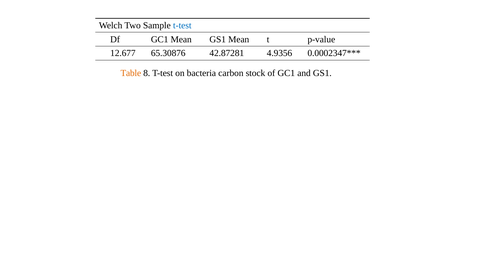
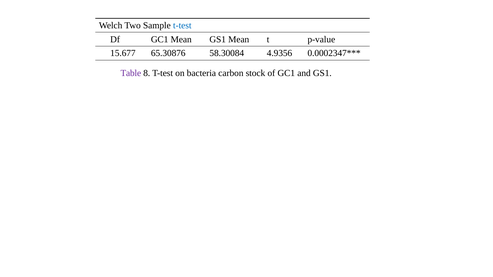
12.677: 12.677 -> 15.677 (123, 53)
42.87281: 42.87281 -> 58.30084 (227, 53)
Table colour: orange -> purple (131, 73)
